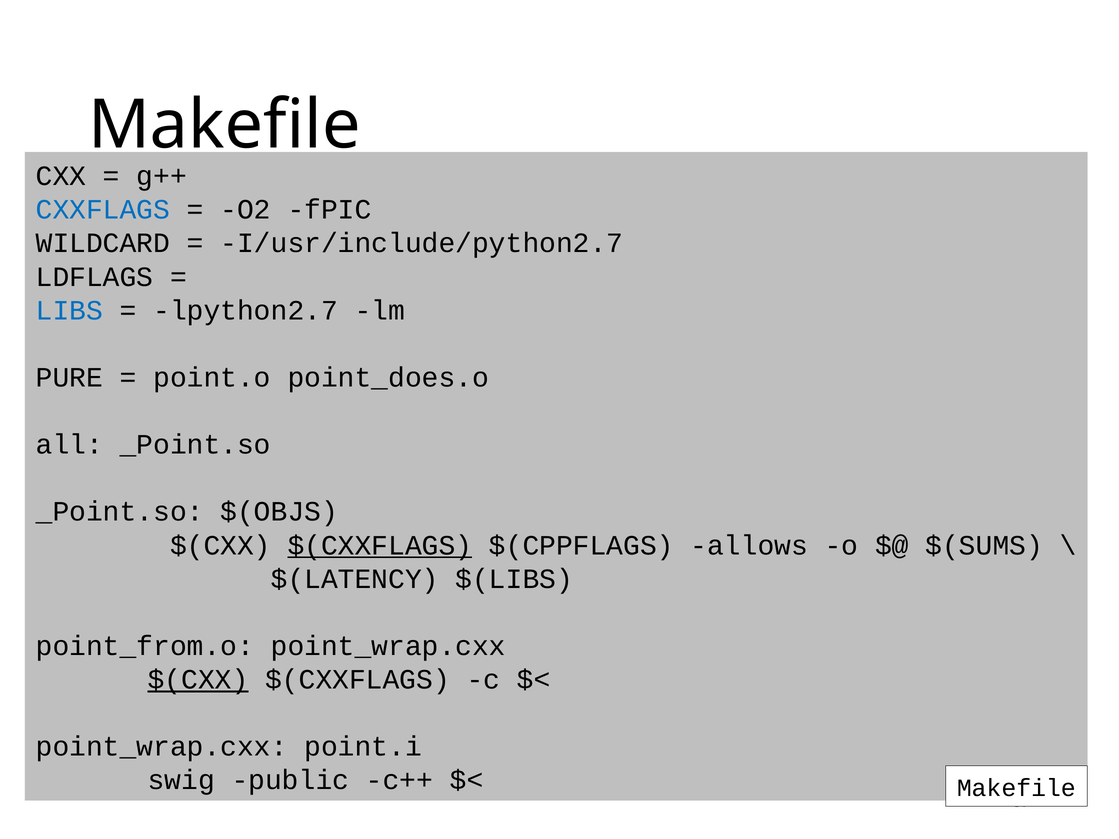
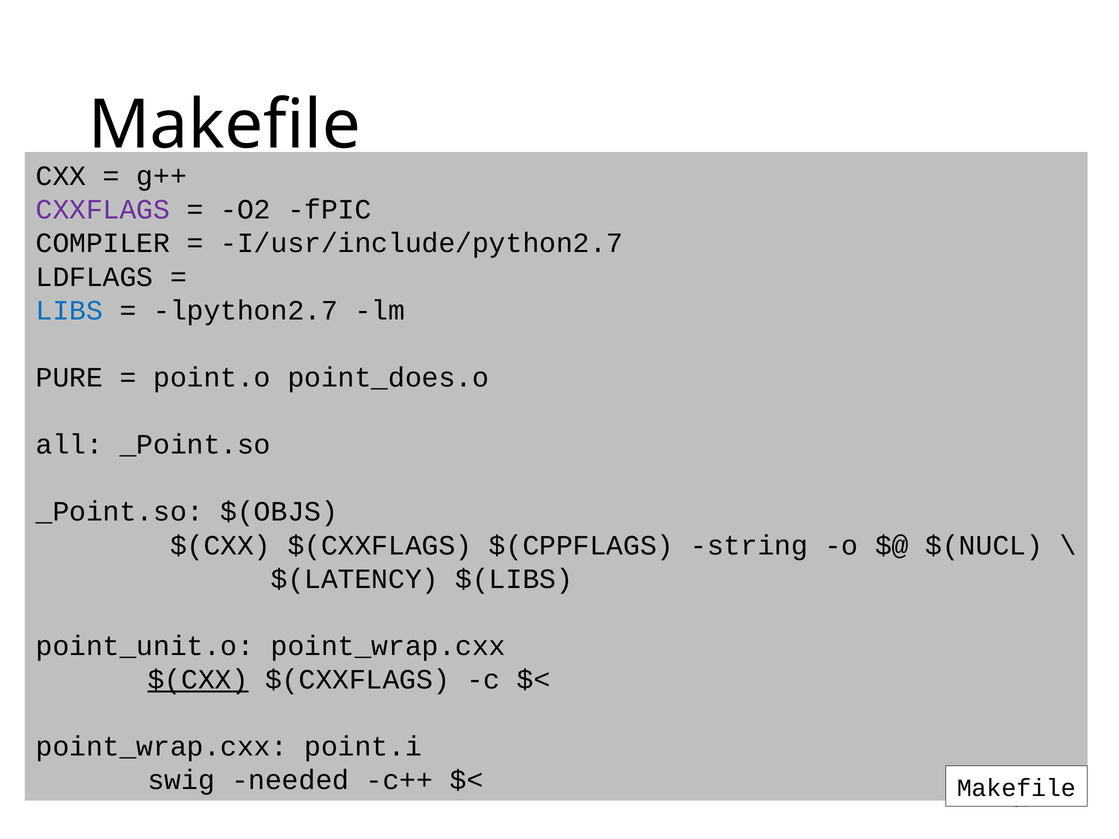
CXXFLAGS colour: blue -> purple (103, 210)
WILDCARD: WILDCARD -> COMPILER (103, 243)
$(CXXFLAGS underline: present -> none (380, 545)
allows: allows -> string (749, 545)
$(SUMS: $(SUMS -> $(NUCL (984, 545)
point_from.o: point_from.o -> point_unit.o (145, 646)
public: public -> needed (290, 780)
